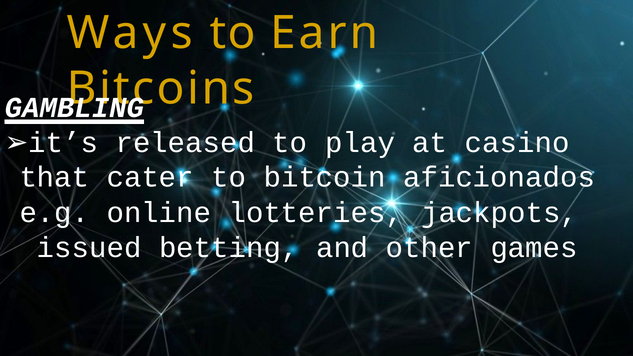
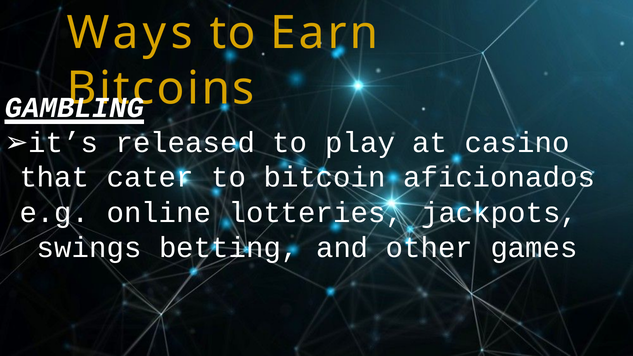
issued: issued -> swings (89, 248)
